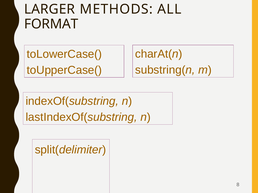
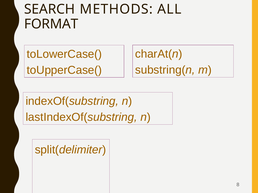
LARGER: LARGER -> SEARCH (50, 9)
